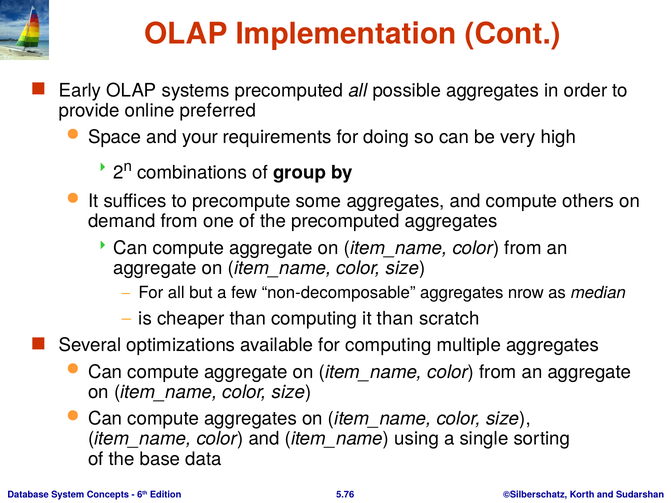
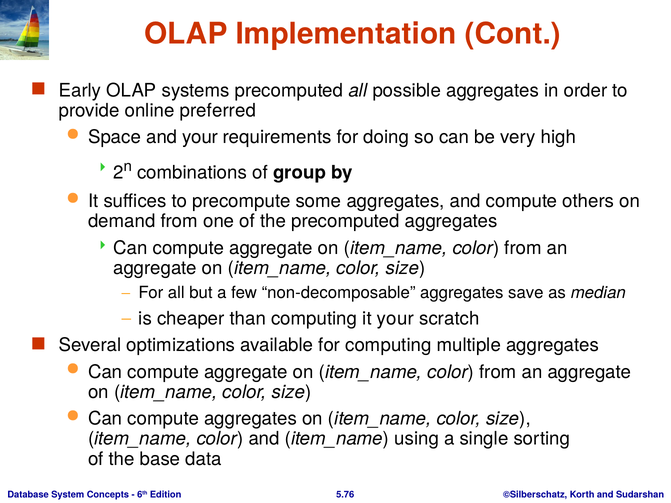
nrow: nrow -> save (526, 293)
it than: than -> your (395, 319)
